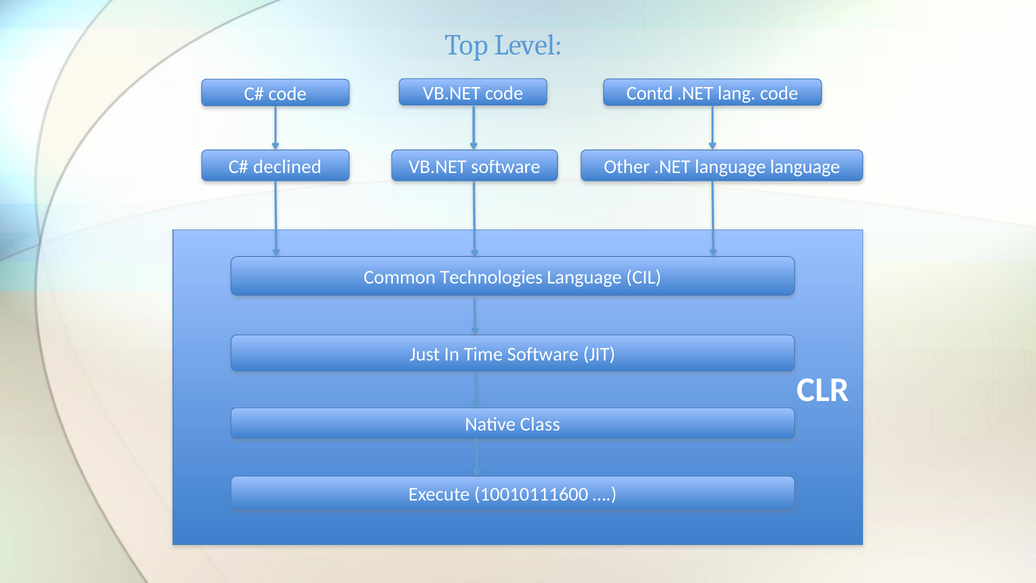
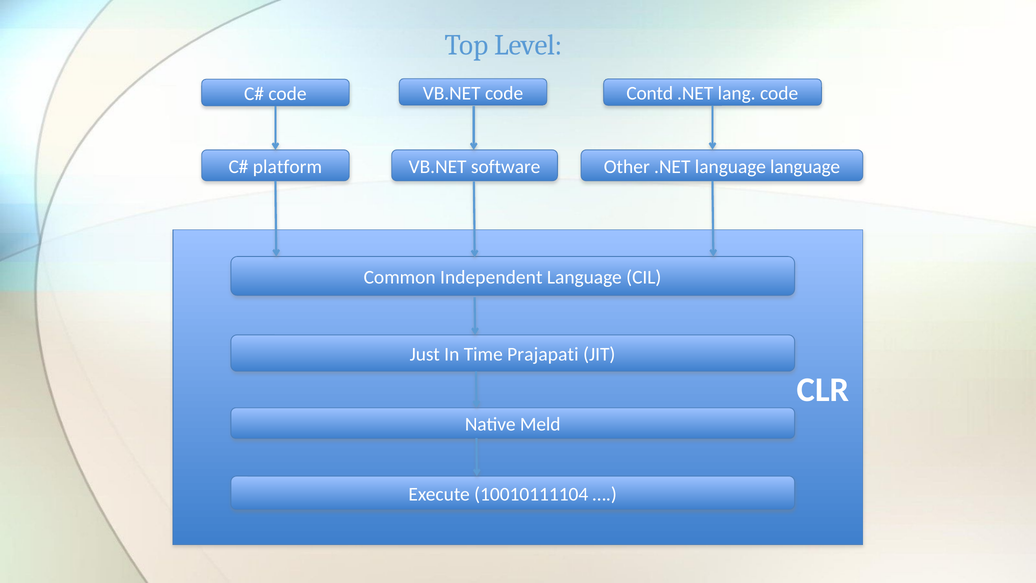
declined: declined -> platform (287, 167)
Technologies: Technologies -> Independent (491, 277)
Time Software: Software -> Prajapati (543, 354)
Class: Class -> Meld (540, 424)
10010111600: 10010111600 -> 10010111104 (531, 494)
